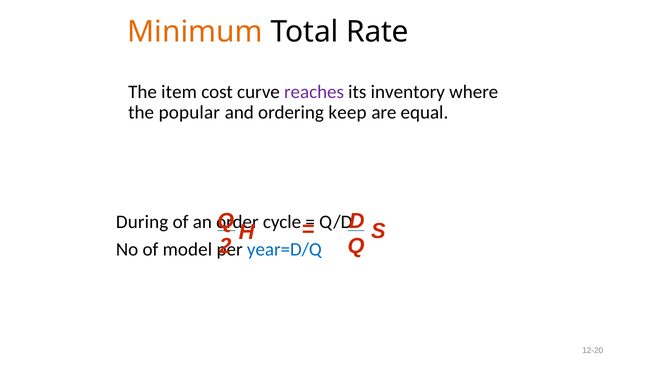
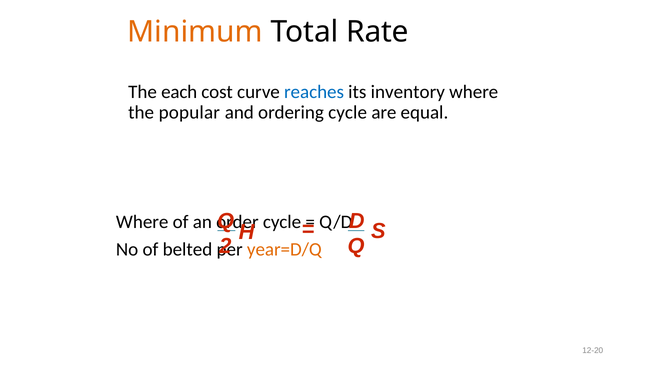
item: item -> each (179, 92)
reaches colour: purple -> blue (314, 92)
ordering keep: keep -> cycle (348, 113)
During: During -> Where (142, 222)
model: model -> belted (187, 249)
year=D/Q colour: blue -> orange (284, 249)
